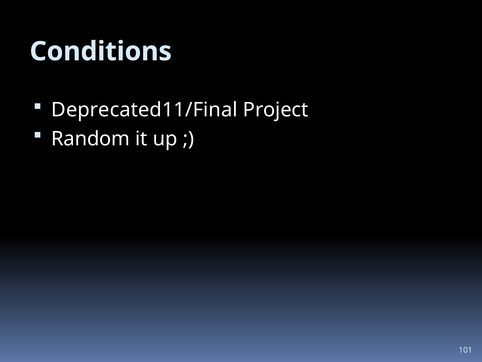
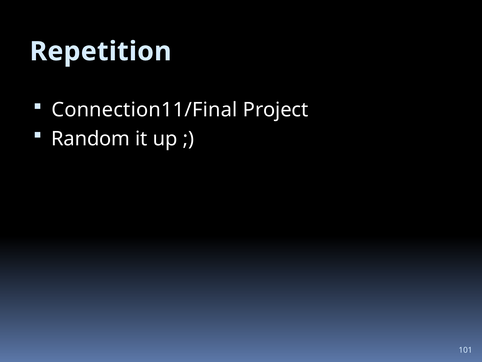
Conditions: Conditions -> Repetition (101, 51)
Deprecated11/Final: Deprecated11/Final -> Connection11/Final (144, 110)
